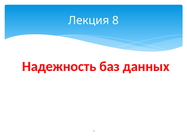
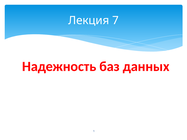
8: 8 -> 7 (115, 21)
